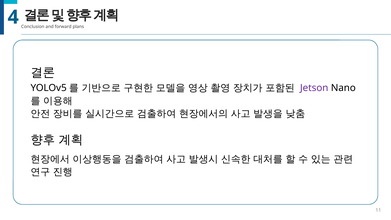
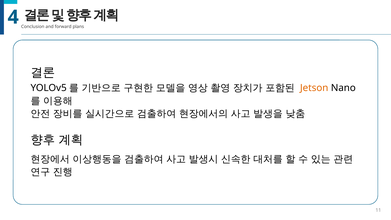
Jetson colour: purple -> orange (314, 88)
